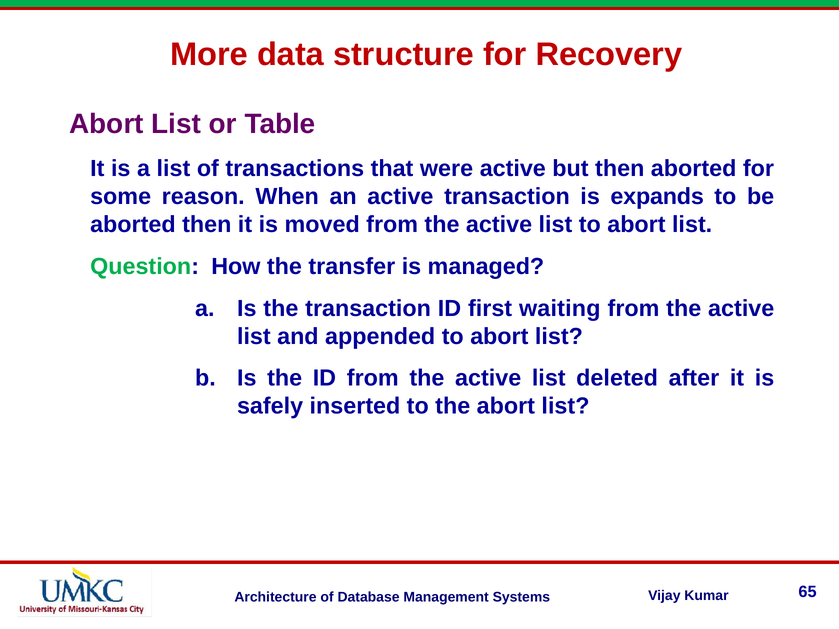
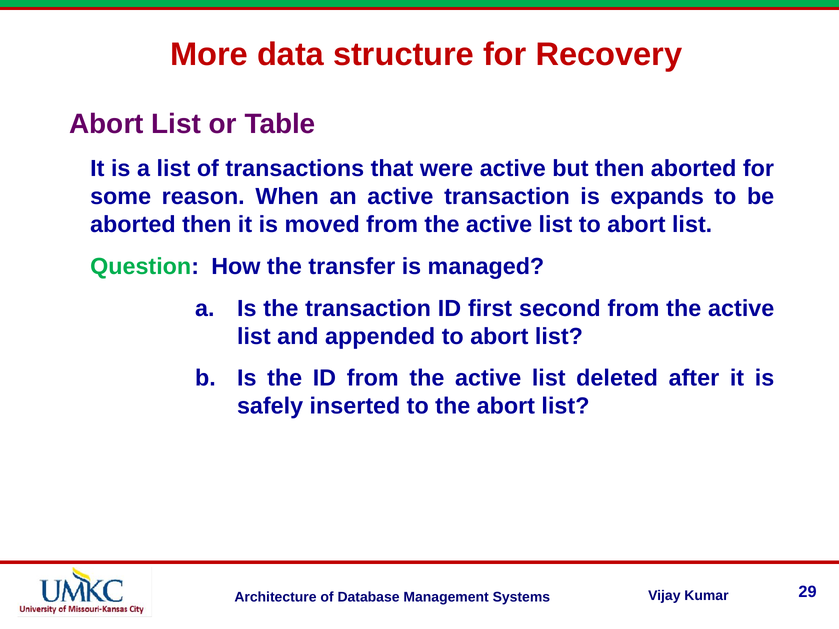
waiting: waiting -> second (560, 309)
65: 65 -> 29 (808, 592)
